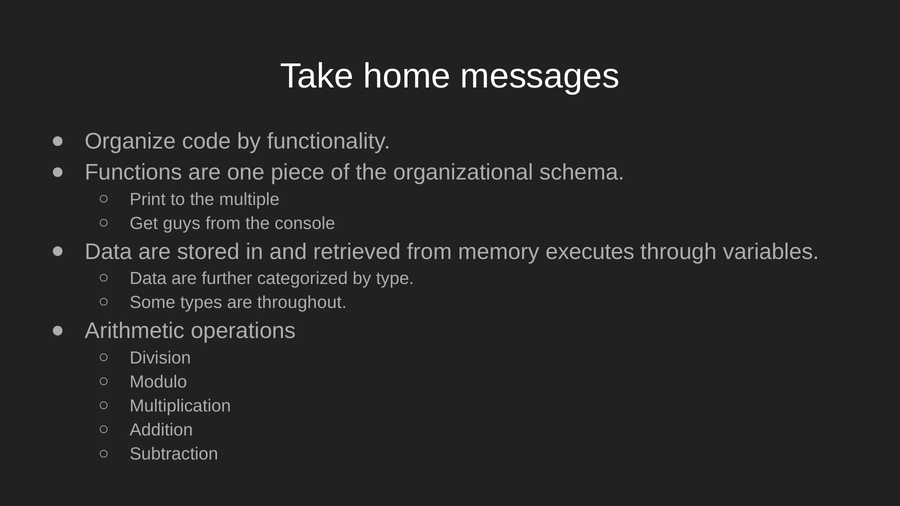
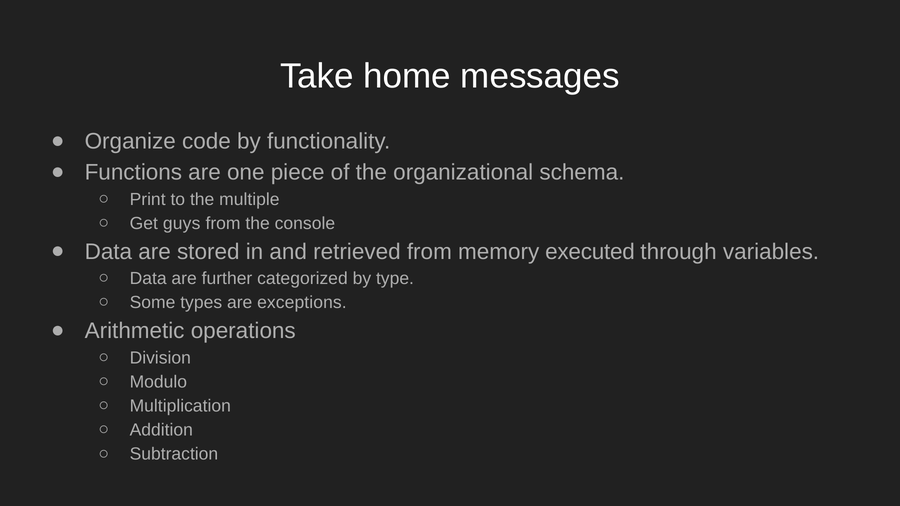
executes: executes -> executed (590, 252)
throughout: throughout -> exceptions (302, 303)
